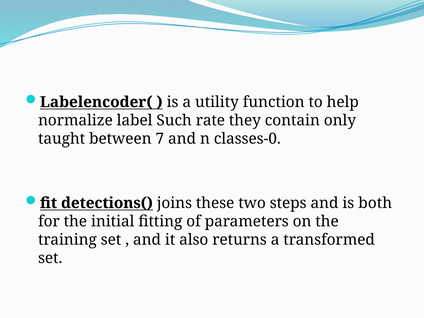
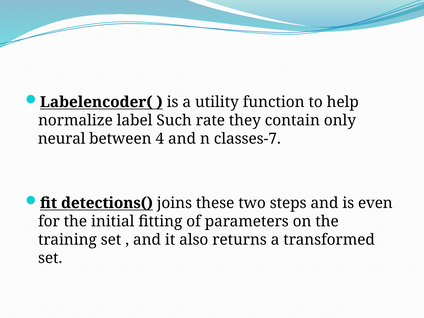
taught: taught -> neural (62, 139)
7: 7 -> 4 (160, 139)
classes-0: classes-0 -> classes-7 (247, 139)
both: both -> even (375, 203)
